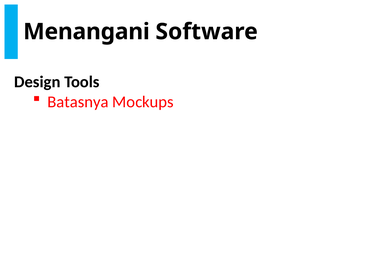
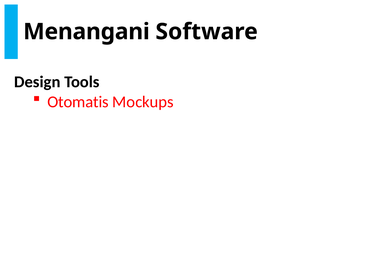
Batasnya: Batasnya -> Otomatis (78, 102)
